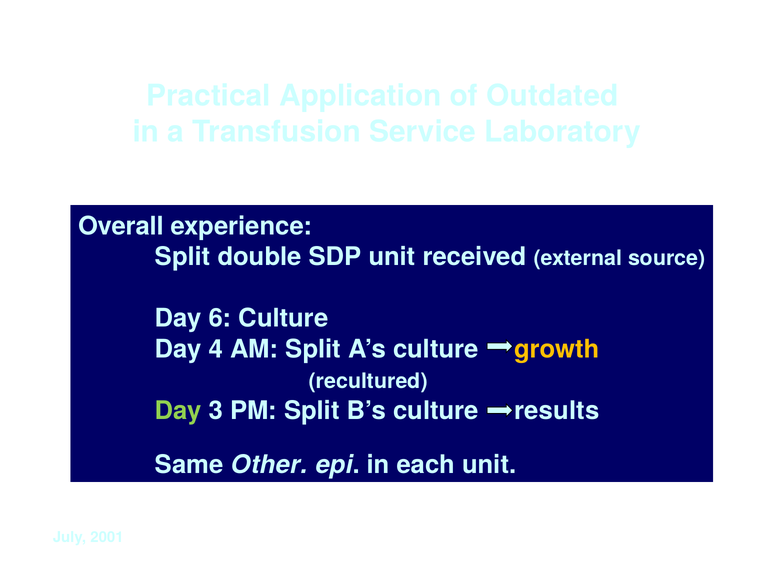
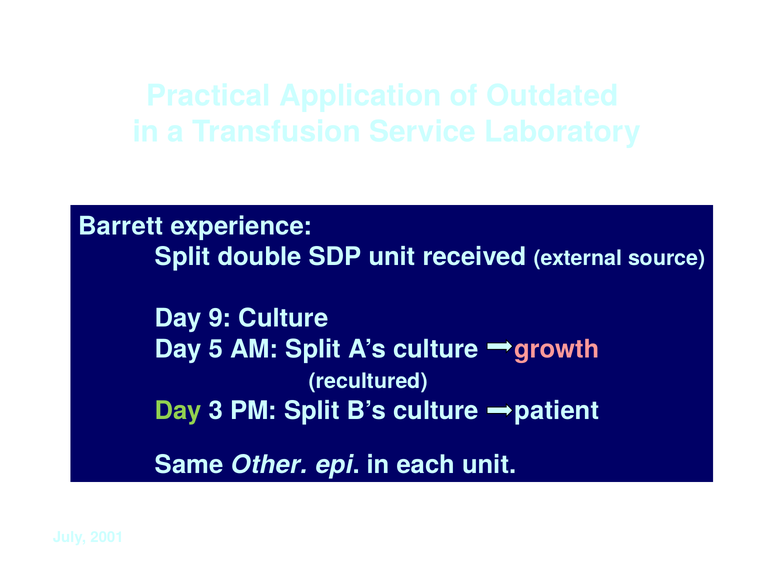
Overall: Overall -> Barrett (121, 226)
6: 6 -> 9 (220, 318)
4: 4 -> 5 (216, 349)
growth colour: yellow -> pink (557, 349)
results: results -> patient (557, 411)
